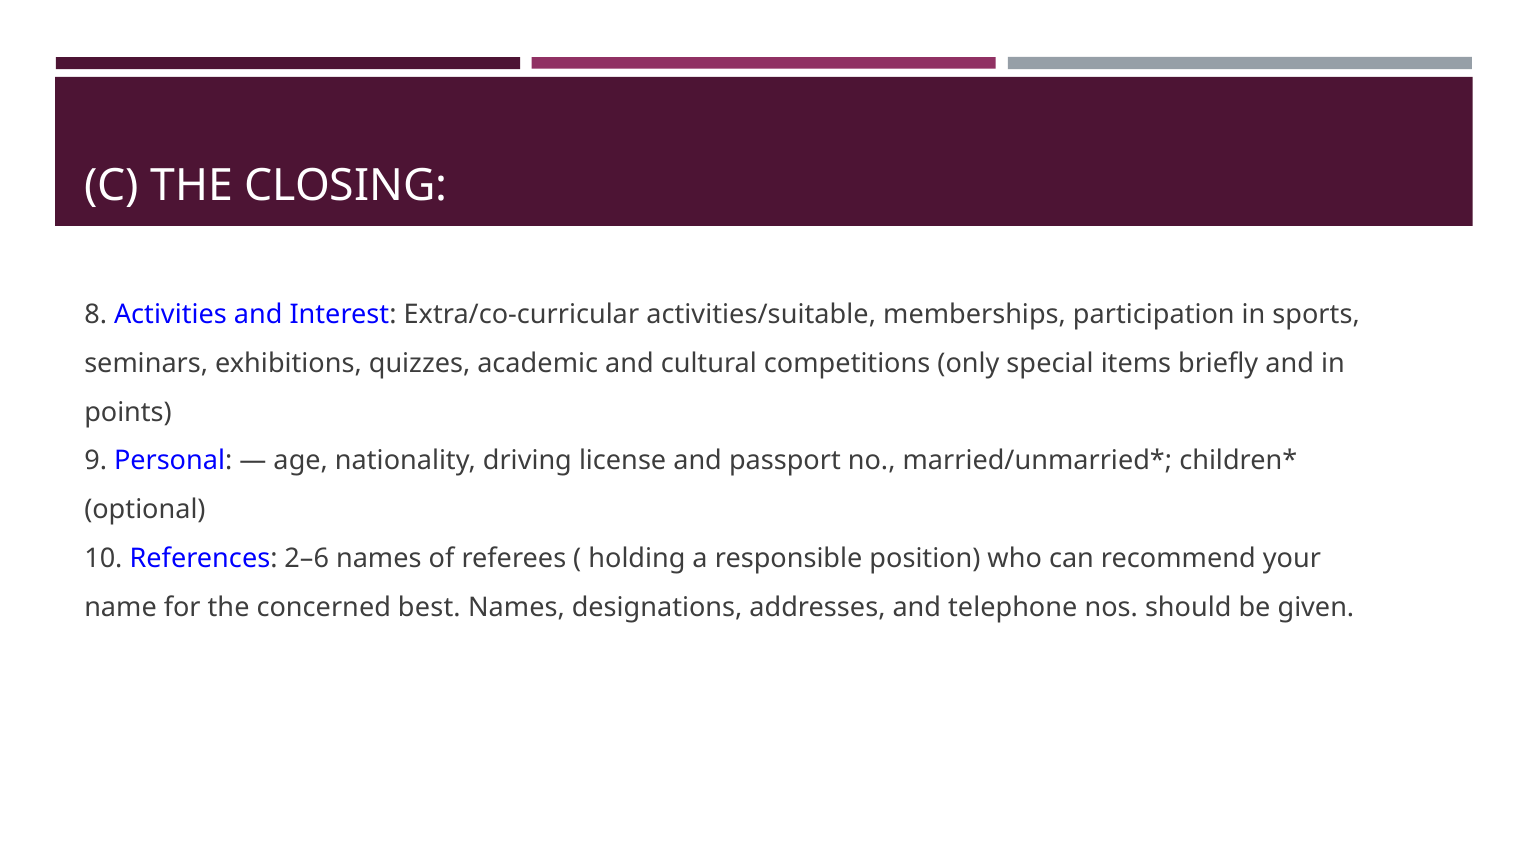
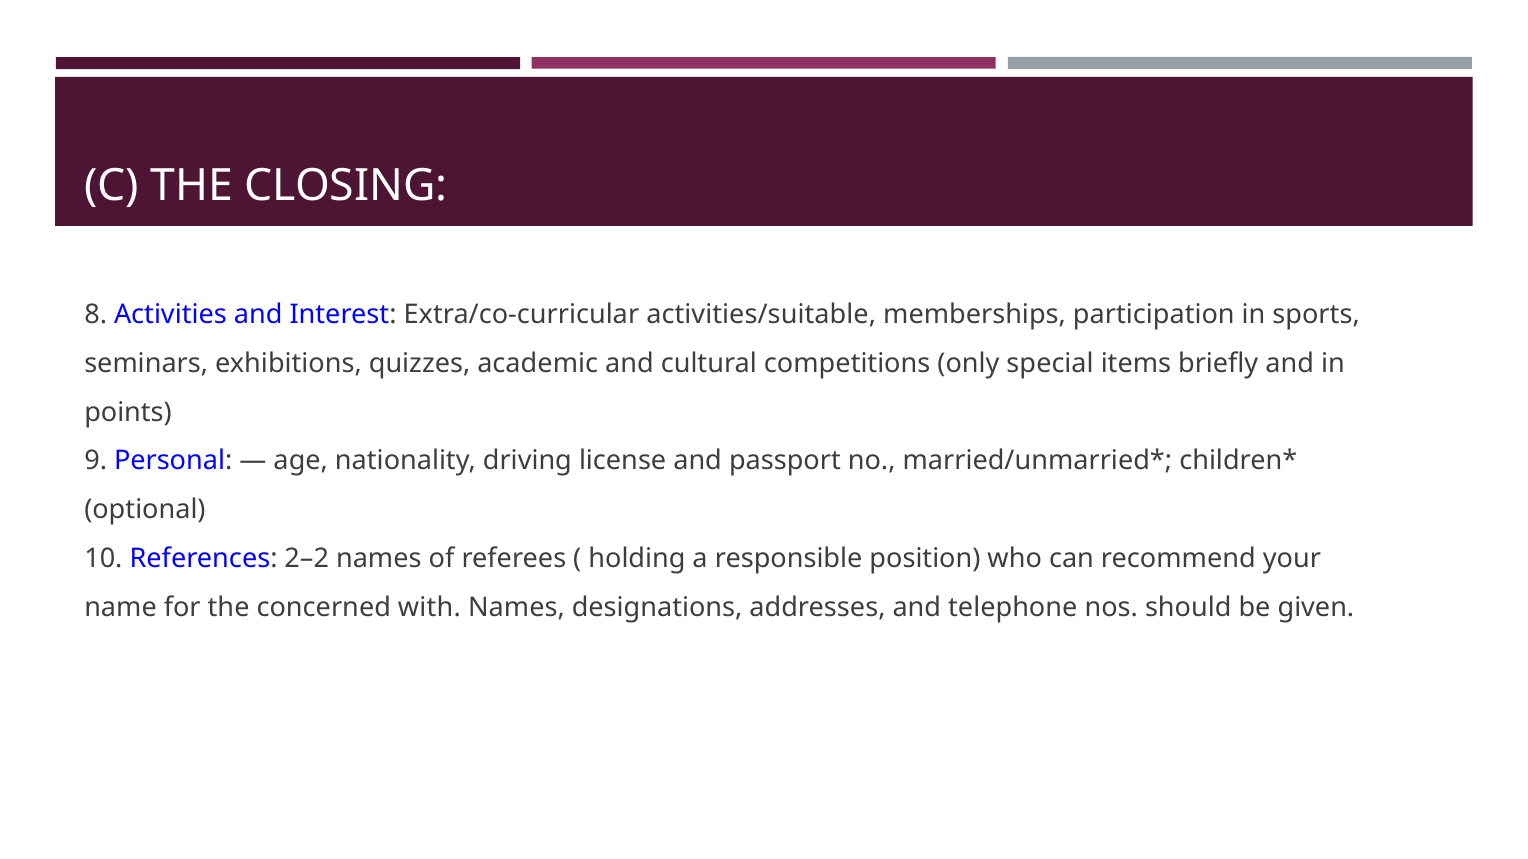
2–6: 2–6 -> 2–2 (307, 559)
best: best -> with (429, 607)
